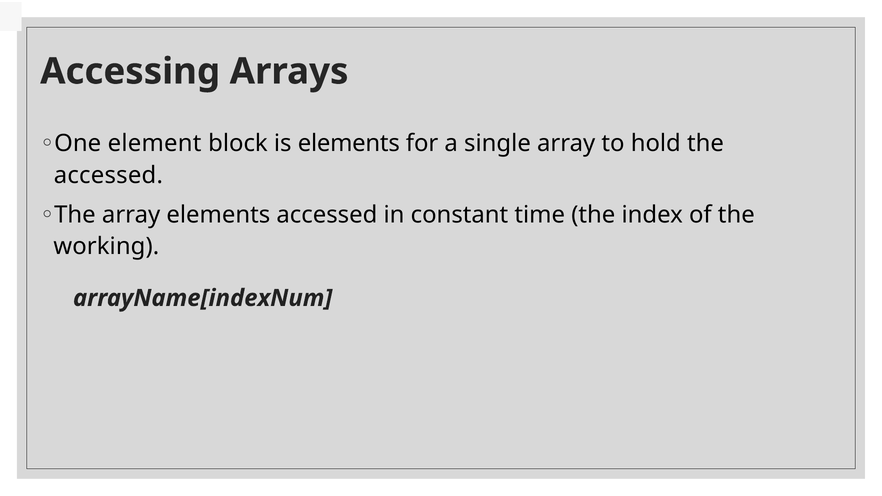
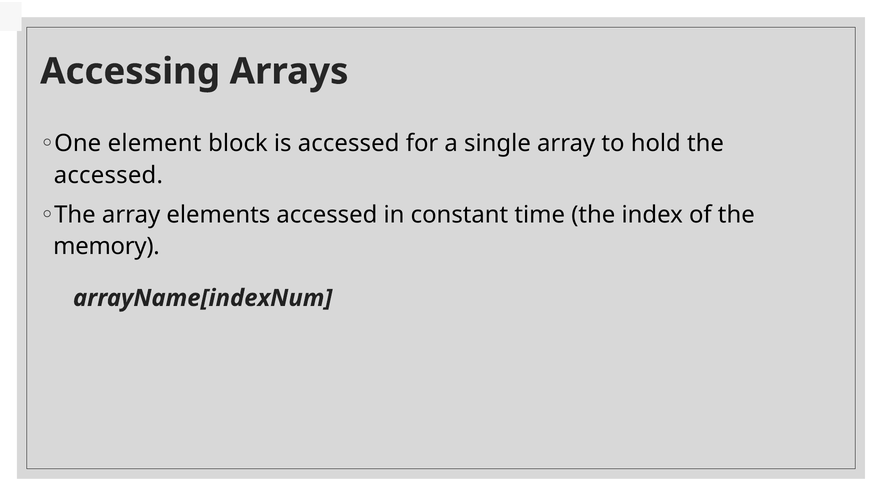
is elements: elements -> accessed (349, 144)
working: working -> memory (106, 247)
